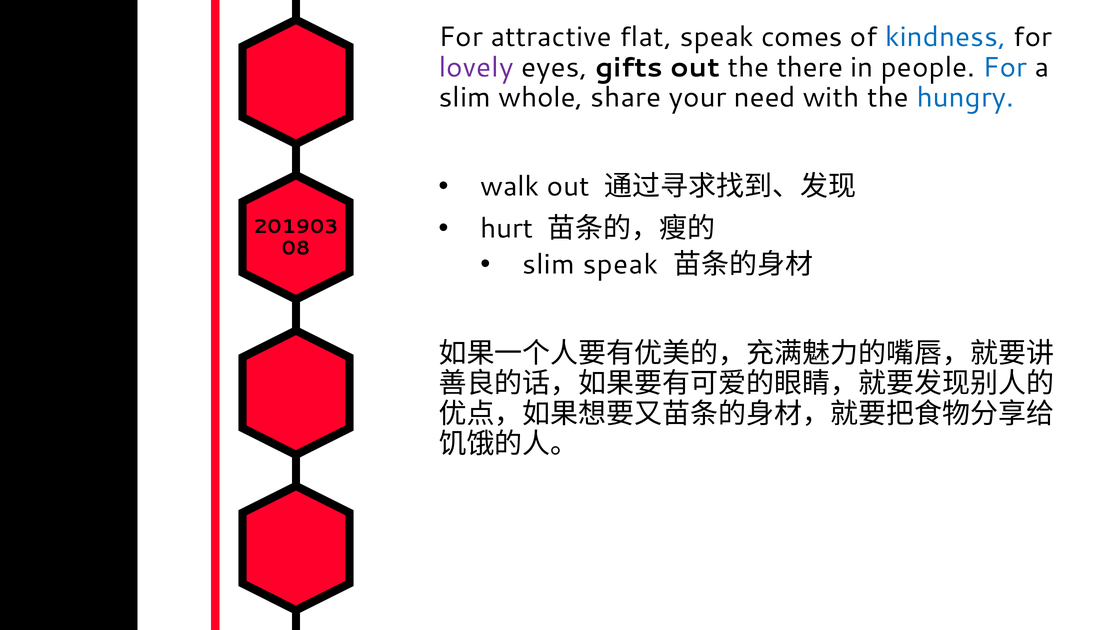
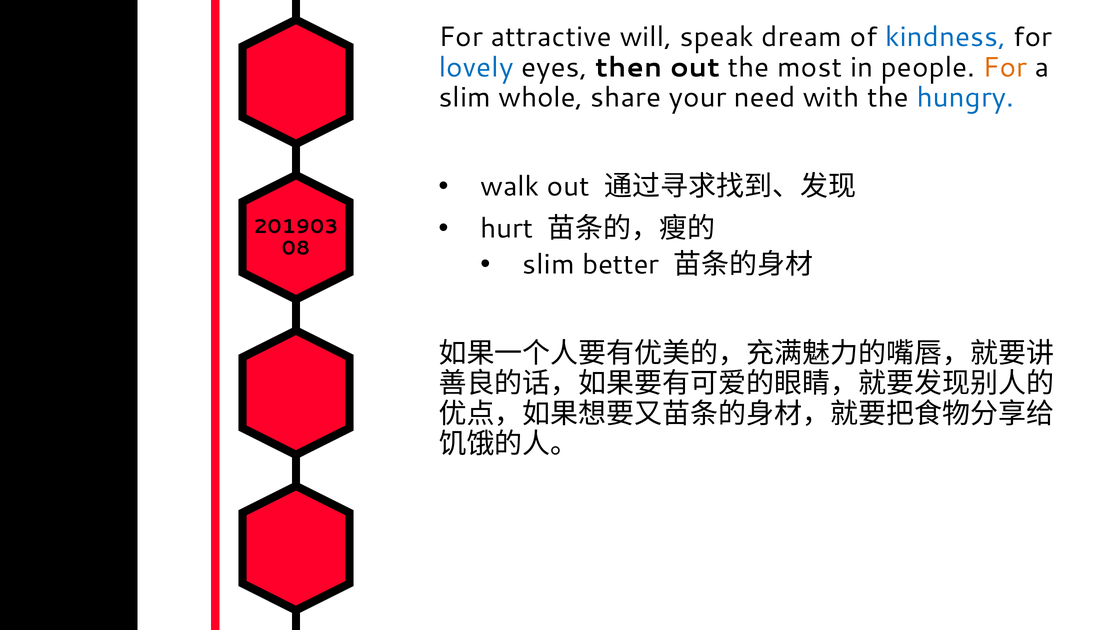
flat: flat -> will (646, 37)
comes: comes -> dream (802, 37)
lovely colour: purple -> blue (476, 67)
gifts: gifts -> then (629, 67)
there: there -> most (810, 67)
For colour: blue -> orange (1005, 67)
slim speak: speak -> better (621, 264)
